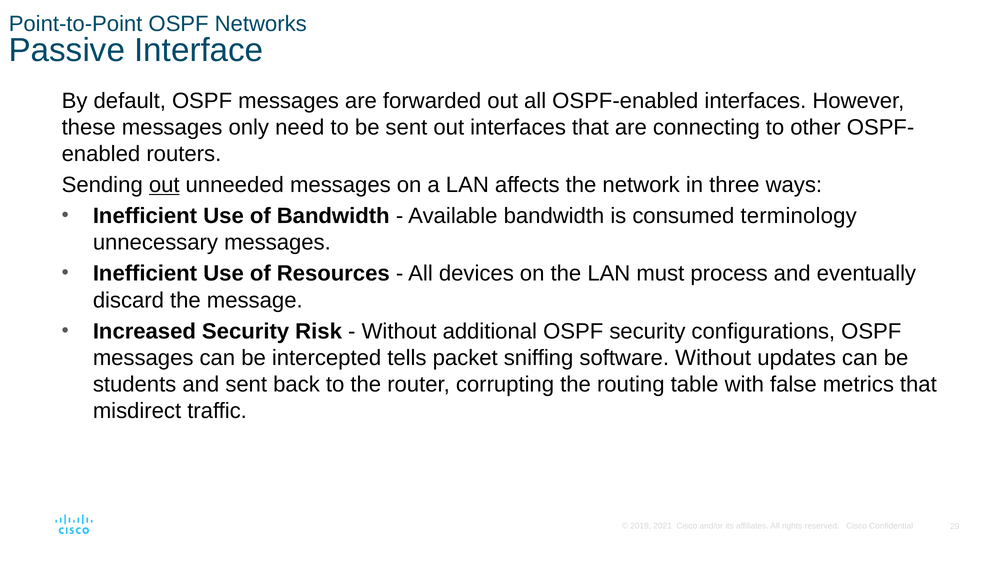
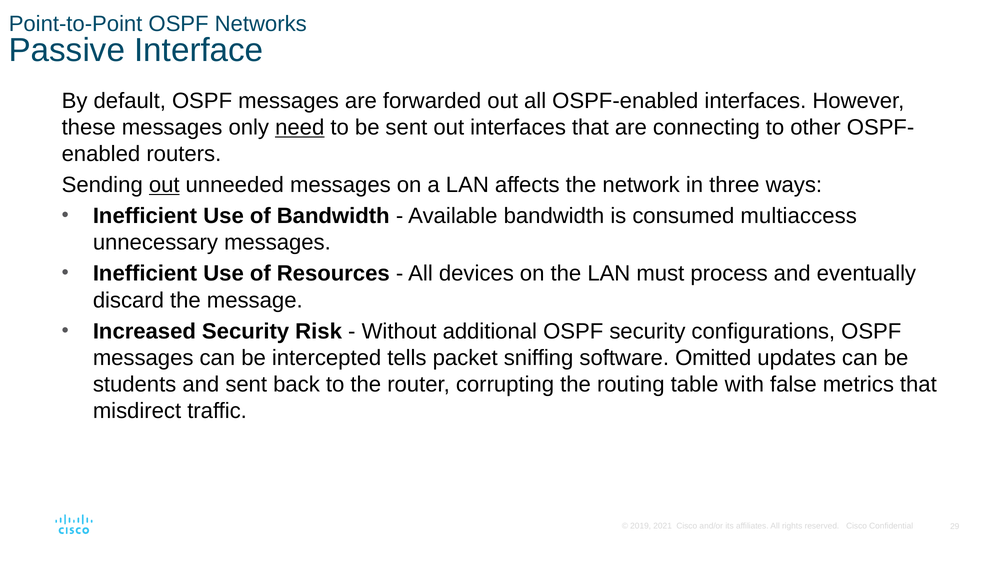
need underline: none -> present (300, 127)
terminology: terminology -> multiaccess (799, 216)
software Without: Without -> Omitted (713, 358)
